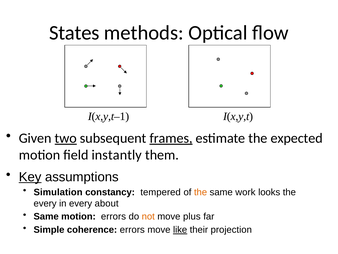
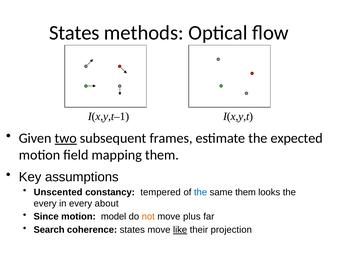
frames underline: present -> none (171, 138)
instantly: instantly -> mapping (117, 155)
Key underline: present -> none (30, 177)
Simulation: Simulation -> Unscented (58, 192)
the colour: orange -> blue (201, 192)
same work: work -> them (246, 192)
Same: Same -> Since (46, 216)
motion errors: errors -> model (114, 216)
Simple: Simple -> Search (49, 229)
coherence errors: errors -> states (132, 229)
